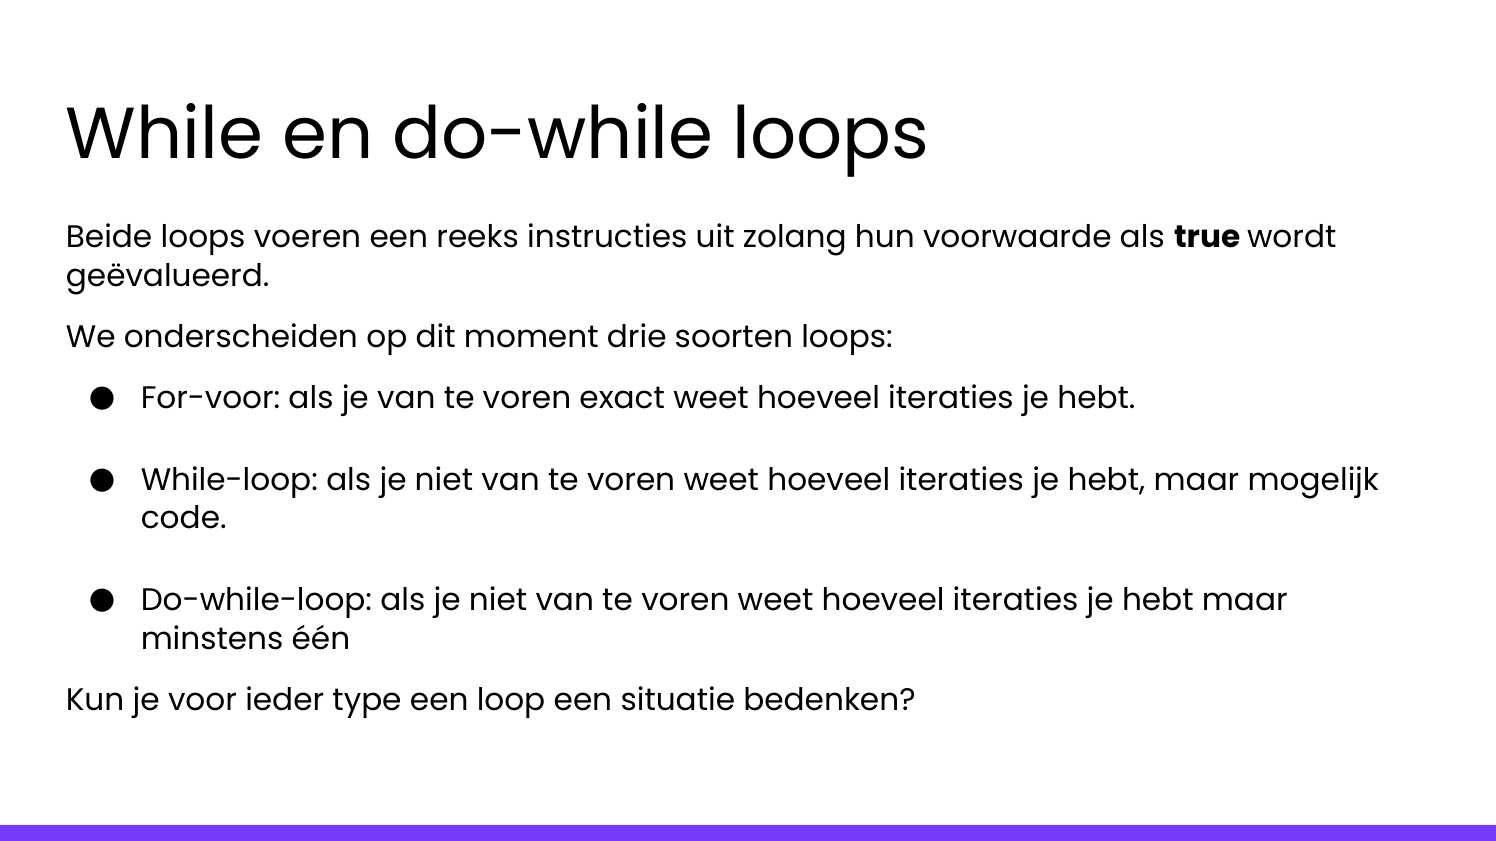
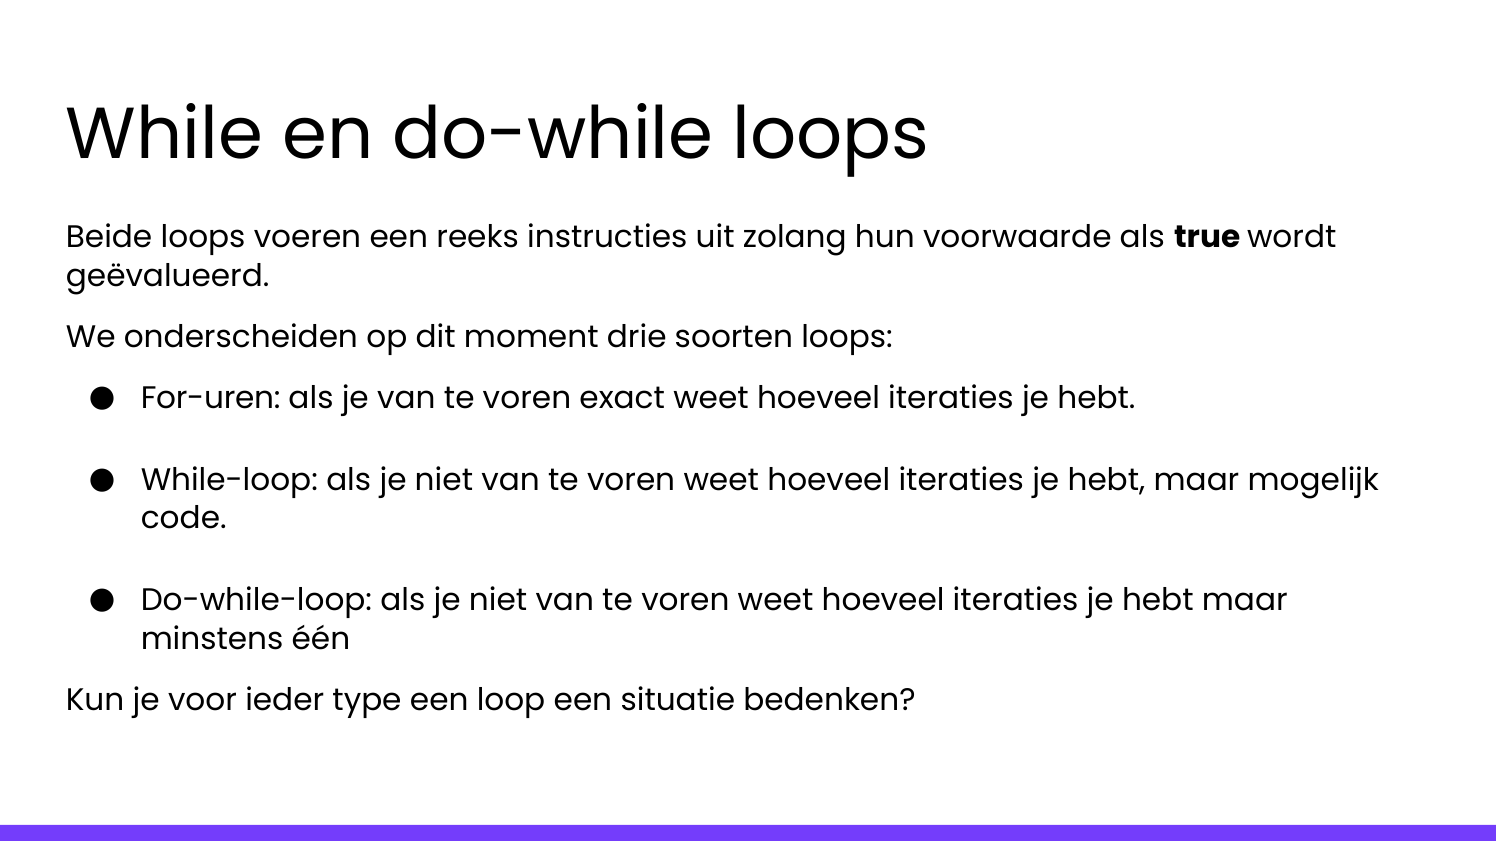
For-voor: For-voor -> For-uren (211, 398)
